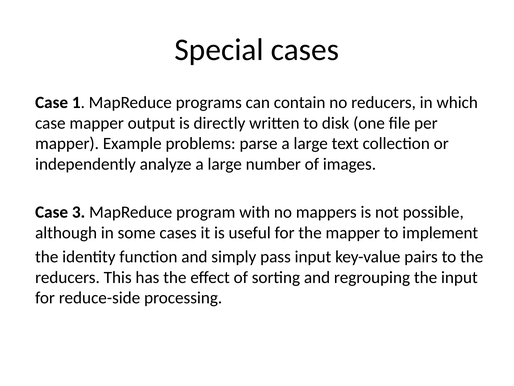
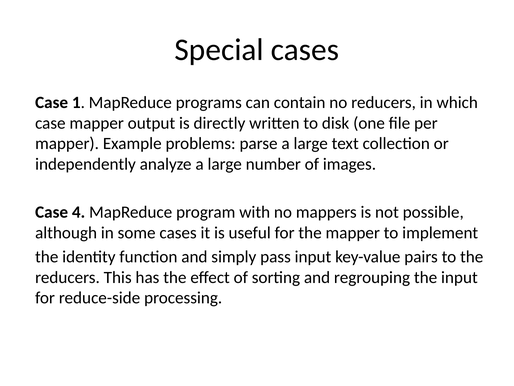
3: 3 -> 4 (79, 212)
